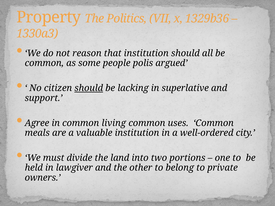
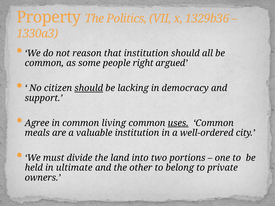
polis: polis -> right (143, 63)
superlative: superlative -> democracy (185, 88)
uses underline: none -> present (178, 123)
lawgiver: lawgiver -> ultimate (74, 168)
